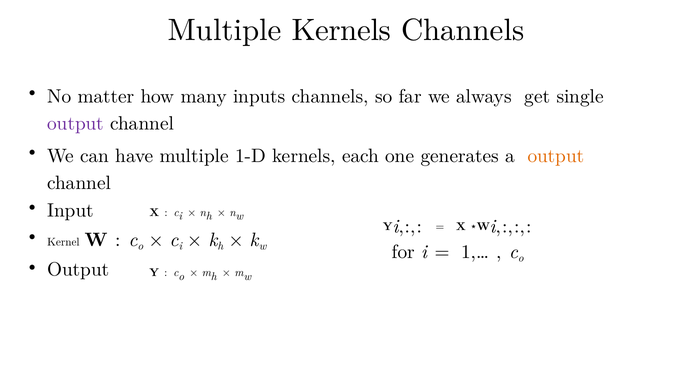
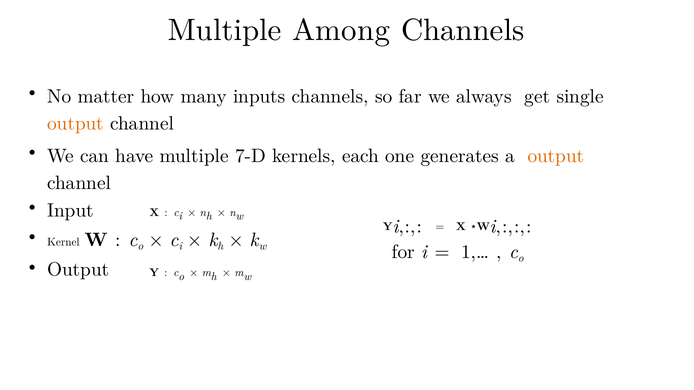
Multiple Kernels: Kernels -> Among (341, 30)
output colour: purple -> orange (76, 123)
1-D: 1-D -> 7-D (251, 156)
